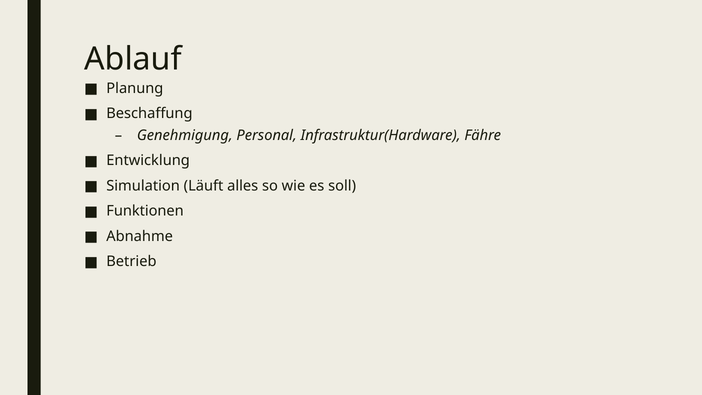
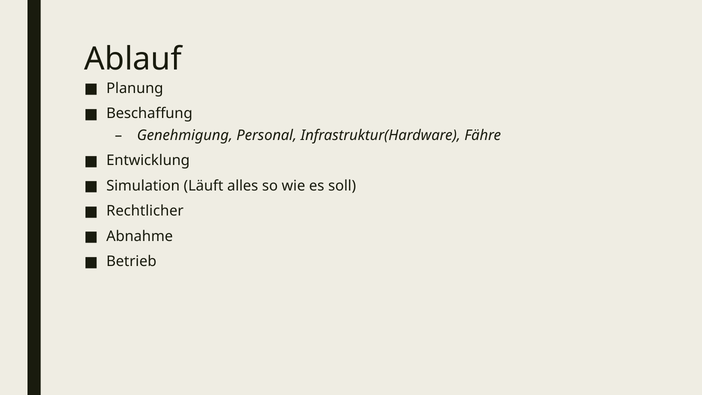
Funktionen: Funktionen -> Rechtlicher (145, 211)
